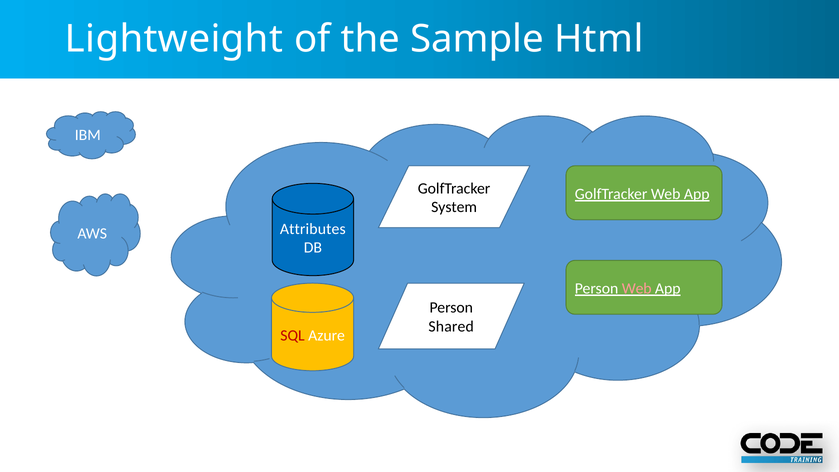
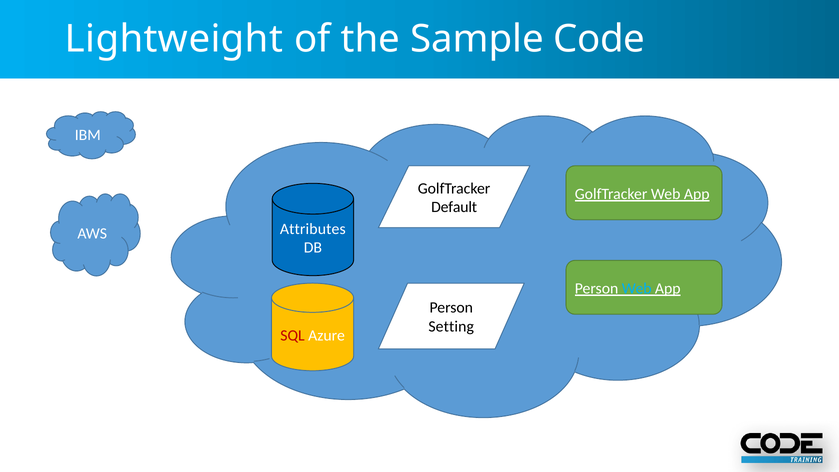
Html: Html -> Code (599, 39)
System: System -> Default (454, 207)
Web colour: pink -> light blue (637, 288)
Shared: Shared -> Setting (451, 326)
